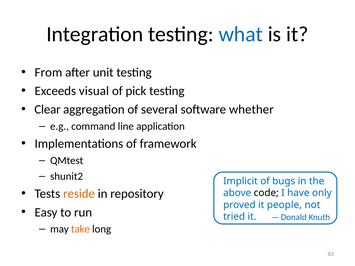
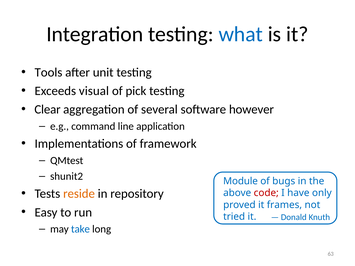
From: From -> Tools (48, 72)
whether: whether -> however (251, 110)
Implicit: Implicit -> Module (241, 181)
code colour: black -> red (266, 193)
people: people -> frames (284, 205)
take colour: orange -> blue (80, 229)
